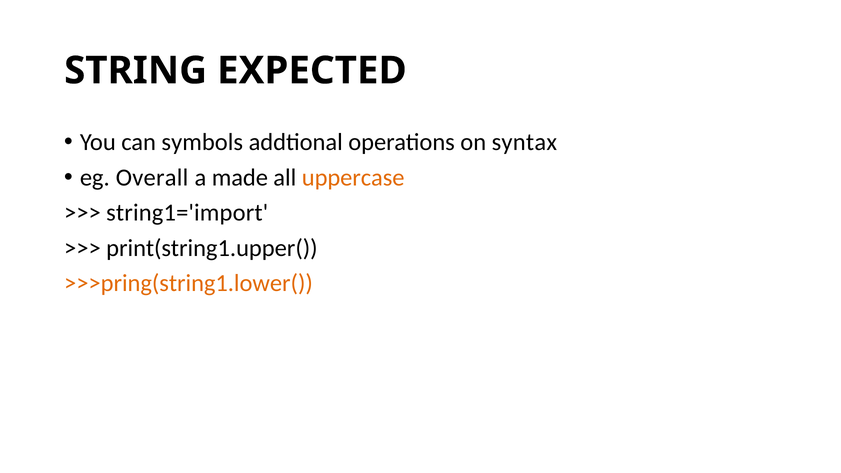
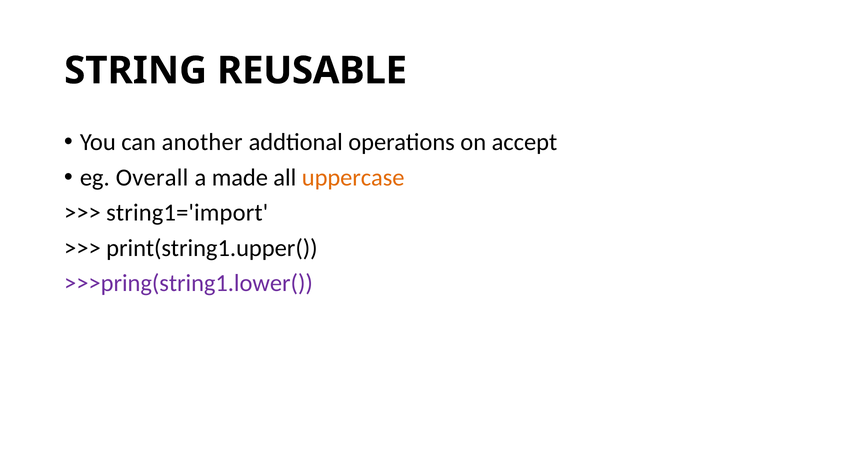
EXPECTED: EXPECTED -> REUSABLE (312, 71)
symbols: symbols -> another (202, 142)
syntax: syntax -> accept (524, 142)
>>>pring(string1.lower( colour: orange -> purple (188, 283)
